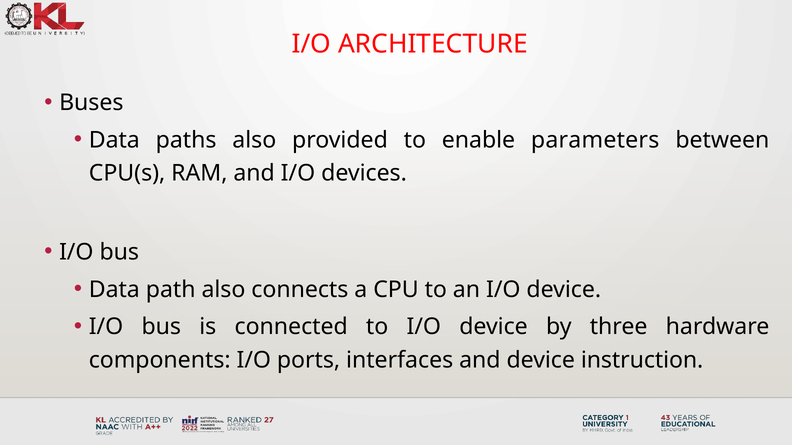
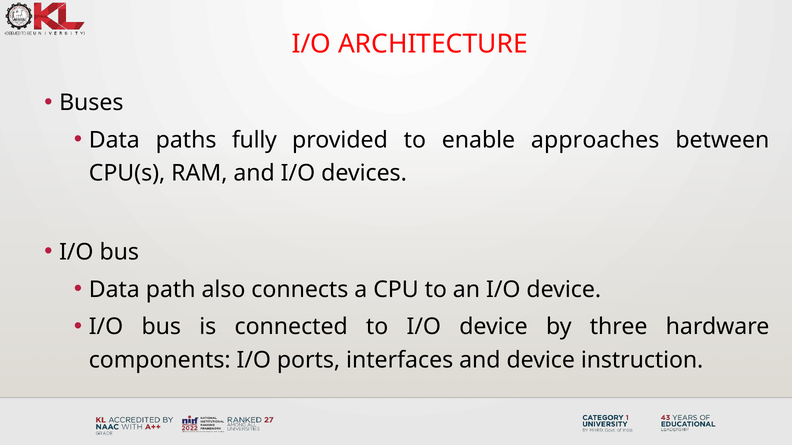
paths also: also -> fully (254, 140)
parameters: parameters -> approaches (595, 140)
